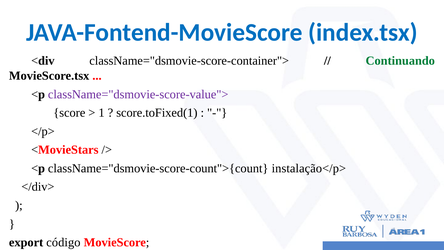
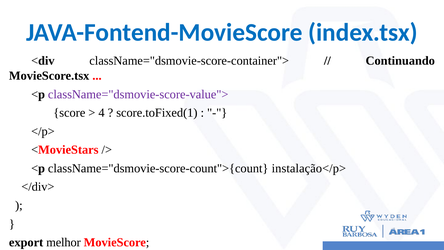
Continuando colour: green -> black (400, 61)
1: 1 -> 4 (102, 113)
código: código -> melhor (64, 242)
